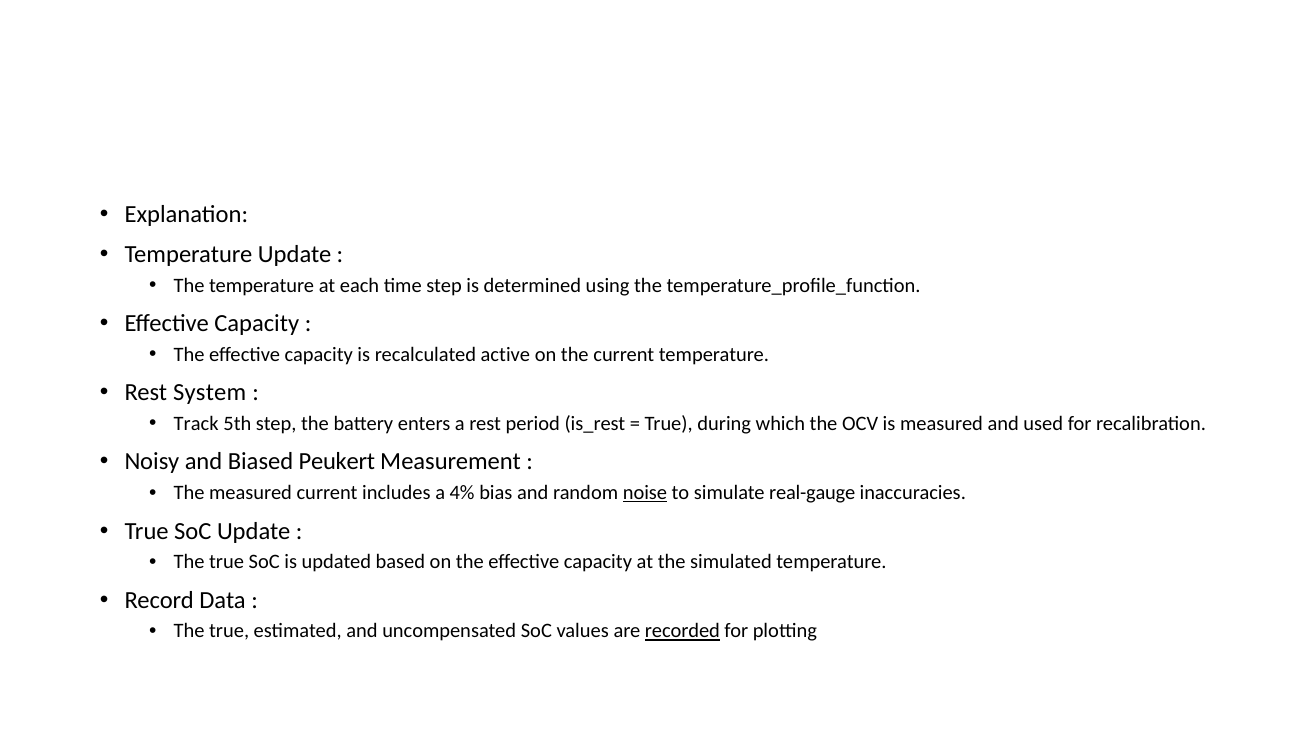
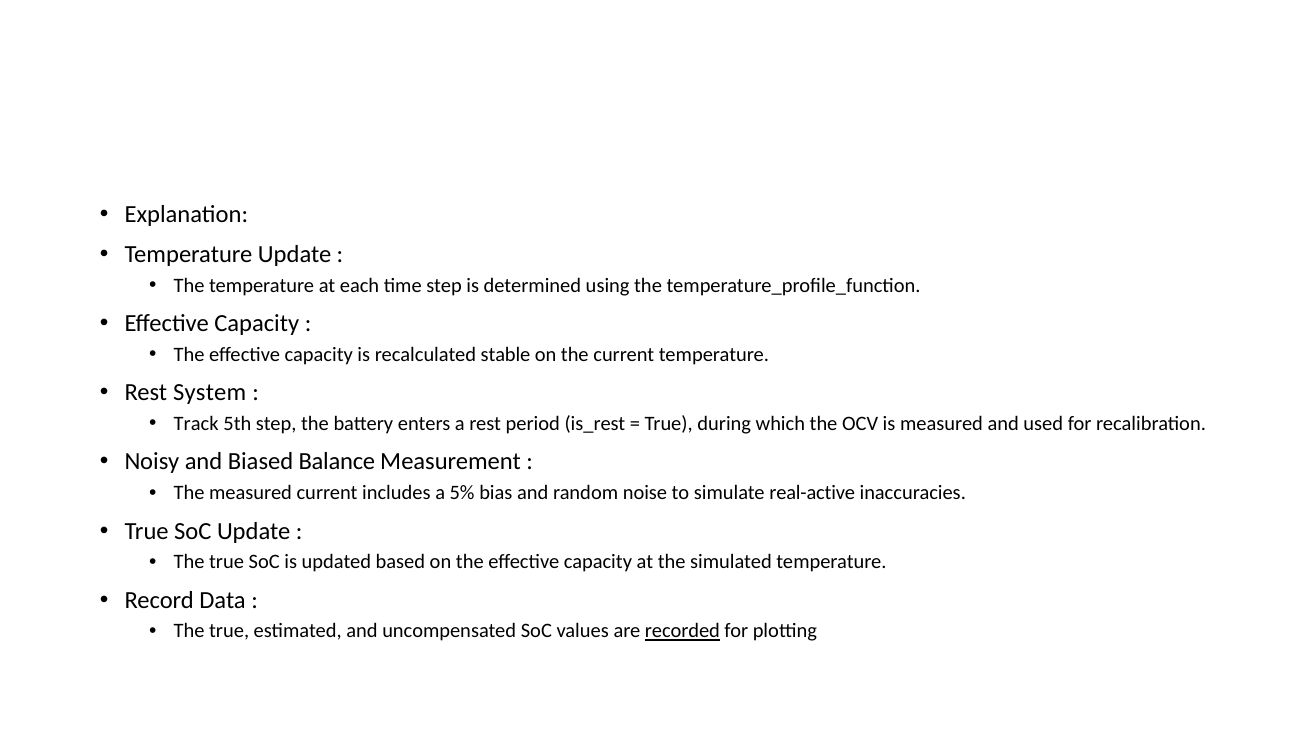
active: active -> stable (505, 355)
Peukert: Peukert -> Balance (337, 462)
4%: 4% -> 5% (462, 493)
noise underline: present -> none (645, 493)
real-gauge: real-gauge -> real-active (812, 493)
